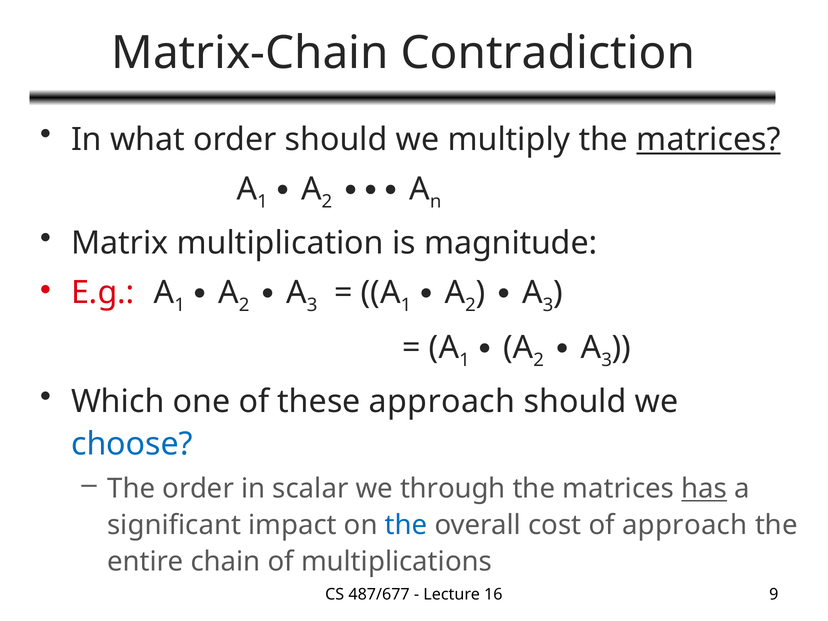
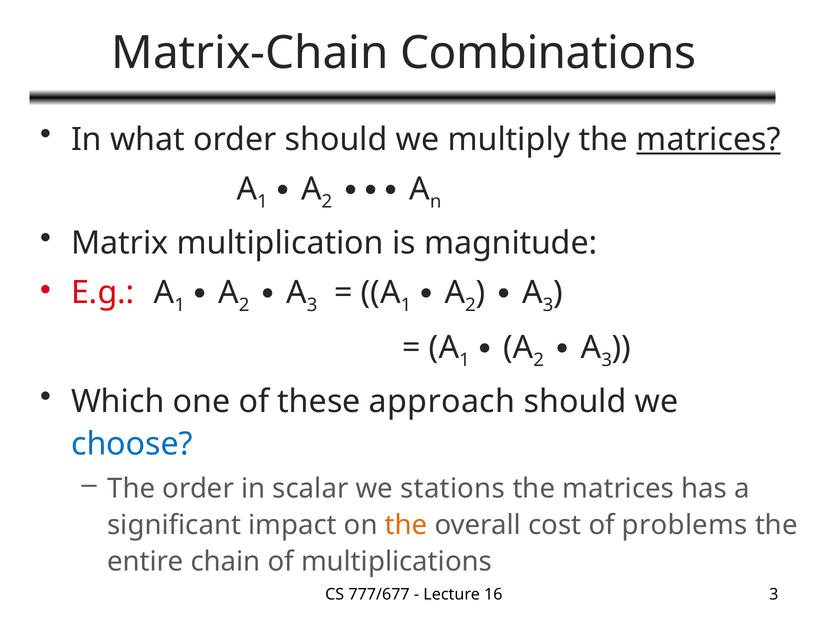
Contradiction: Contradiction -> Combinations (548, 53)
through: through -> stations (453, 489)
has underline: present -> none (704, 489)
the colour: blue -> orange (406, 525)
of approach: approach -> problems (685, 525)
487/677: 487/677 -> 777/677 (379, 594)
16 9: 9 -> 3 (774, 594)
